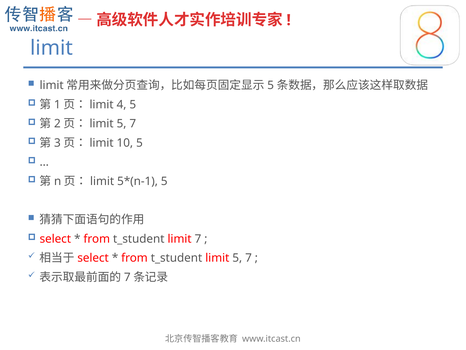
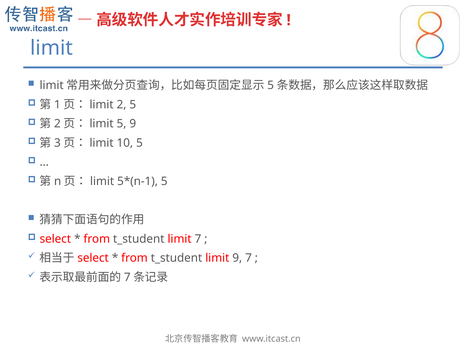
4: 4 -> 2 (122, 104)
7: 7 -> 9 (133, 124)
limit 5: 5 -> 9 (237, 258)
